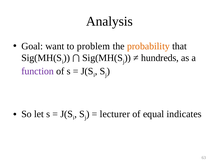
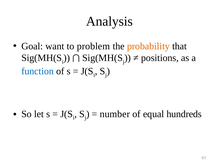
hundreds: hundreds -> positions (160, 58)
function colour: purple -> blue (38, 71)
lecturer: lecturer -> number (115, 113)
indicates: indicates -> hundreds (184, 113)
